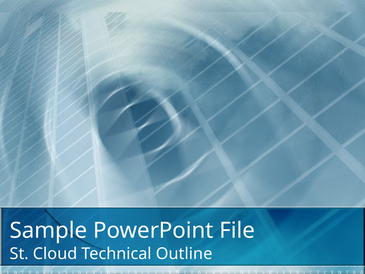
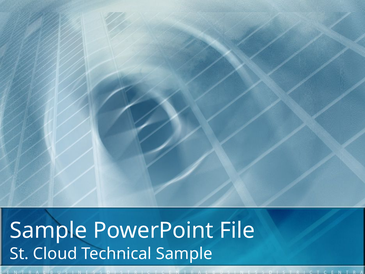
Technical Outline: Outline -> Sample (184, 253)
